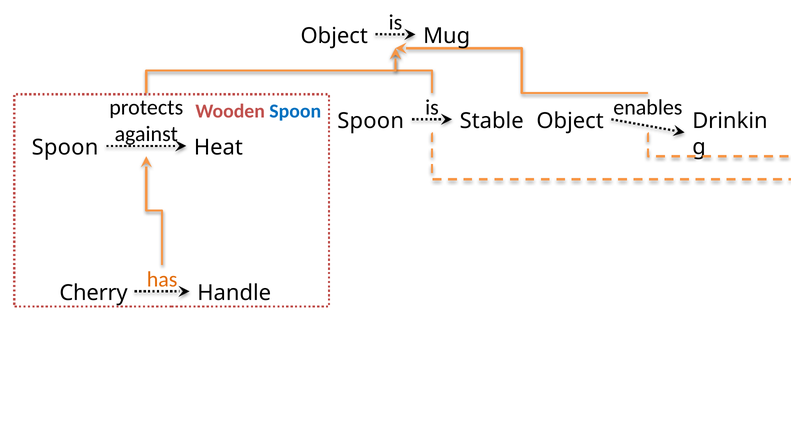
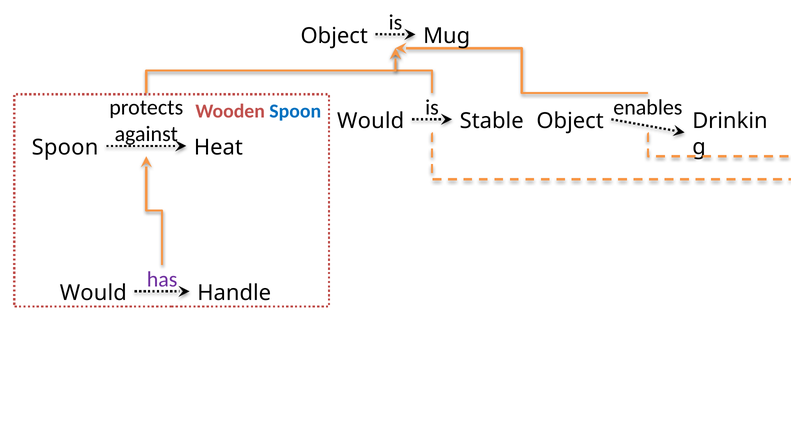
Spoon: Spoon -> Would (371, 121)
has colour: orange -> purple (162, 280)
Cherry: Cherry -> Would (93, 293)
